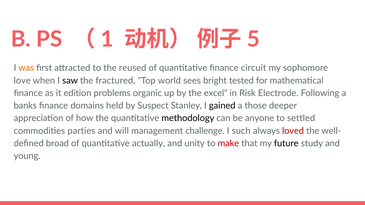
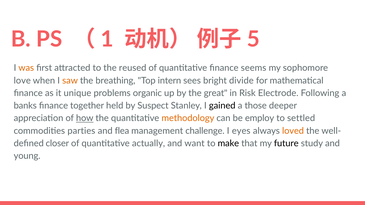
circuit: circuit -> seems (254, 68)
saw colour: black -> orange (70, 81)
fractured: fractured -> breathing (115, 81)
world: world -> intern (169, 81)
tested: tested -> divide (241, 81)
edition: edition -> unique (77, 93)
excel: excel -> great (216, 93)
domains: domains -> together (87, 106)
how underline: none -> present (85, 118)
methodology colour: black -> orange (188, 118)
anyone: anyone -> employ (260, 118)
will: will -> flea (122, 131)
such: such -> eyes (241, 131)
loved colour: red -> orange (293, 131)
broad: broad -> closer (57, 144)
unity: unity -> want (195, 144)
make colour: red -> black (228, 144)
